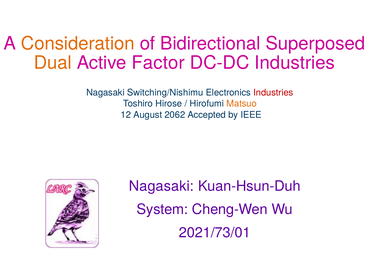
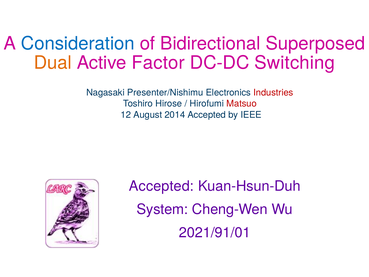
Consideration colour: orange -> blue (78, 43)
DC-DC Industries: Industries -> Switching (295, 63)
Switching/Nishimu: Switching/Nishimu -> Presenter/Nishimu (165, 92)
Matsuo colour: orange -> red (242, 104)
2062: 2062 -> 2014 (175, 115)
Nagasaki: Nagasaki -> Accepted (161, 186)
2021/73/01: 2021/73/01 -> 2021/91/01 (215, 232)
